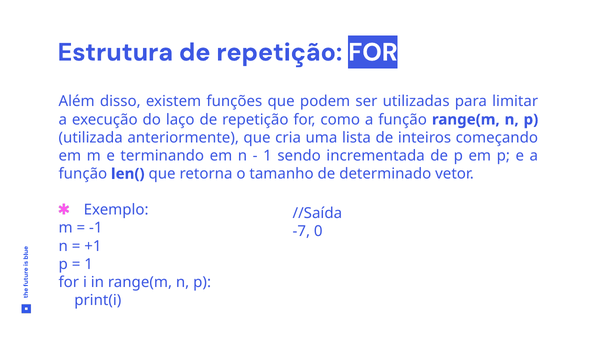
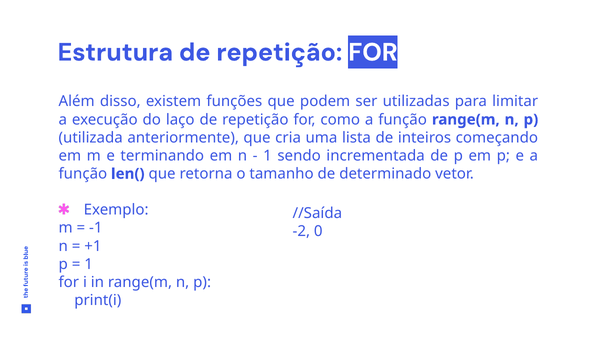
-7: -7 -> -2 (301, 231)
